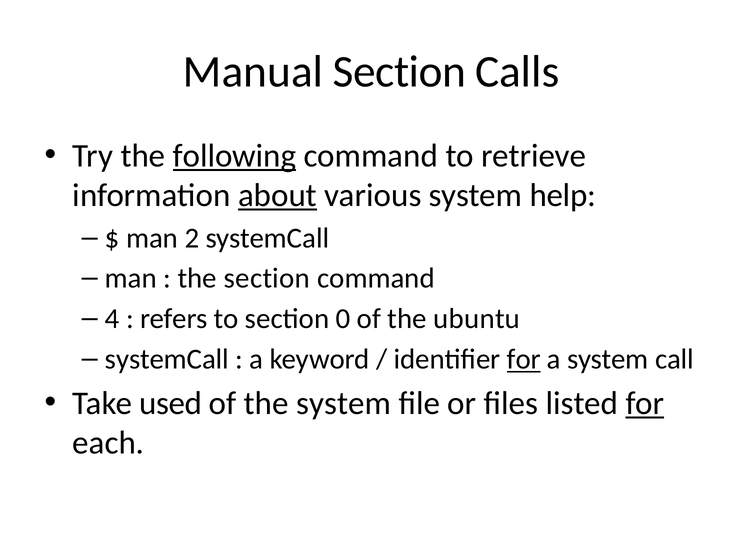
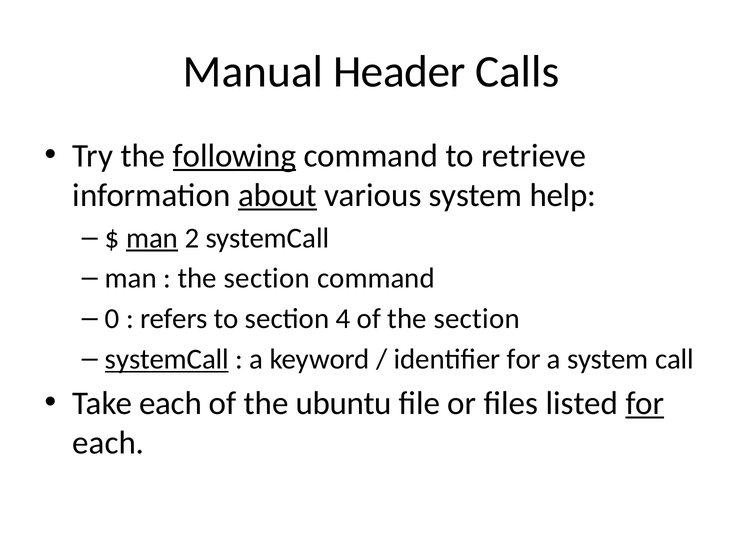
Manual Section: Section -> Header (399, 72)
man underline: none -> present (152, 238)
4: 4 -> 0 (112, 319)
0: 0 -> 4 (343, 319)
of the ubuntu: ubuntu -> section (477, 319)
systemCall underline: none -> present (167, 359)
for underline: present -> none (524, 359)
Take used: used -> each (171, 403)
the system: system -> ubuntu (344, 403)
